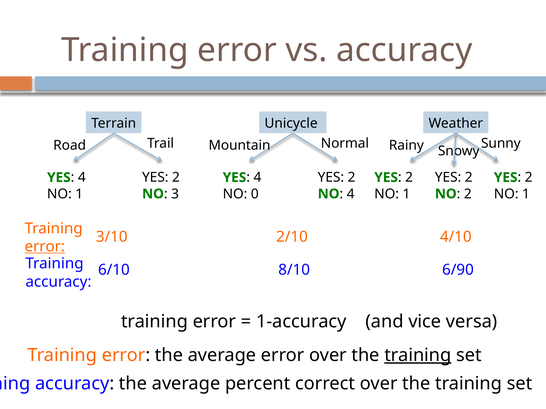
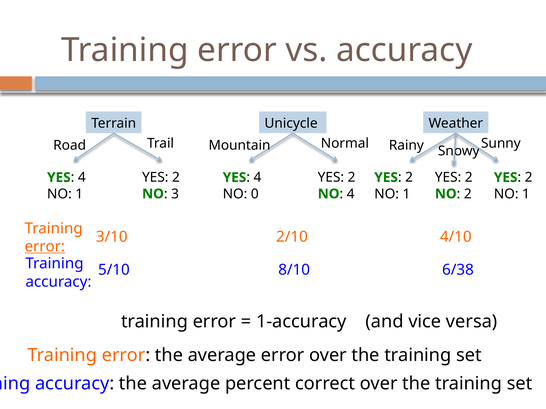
6/10: 6/10 -> 5/10 (114, 270)
6/90: 6/90 -> 6/38 (458, 270)
training underline: present -> none (418, 356)
